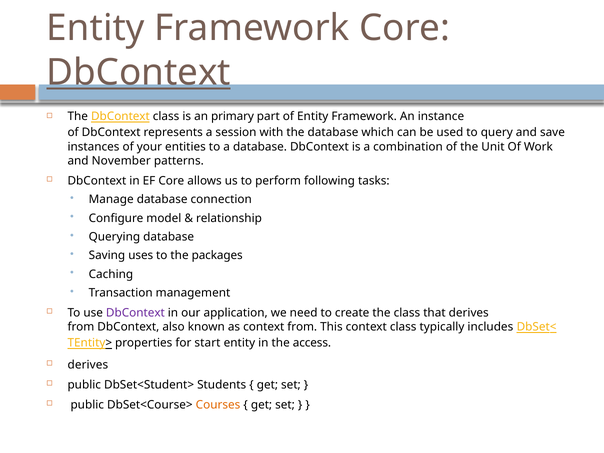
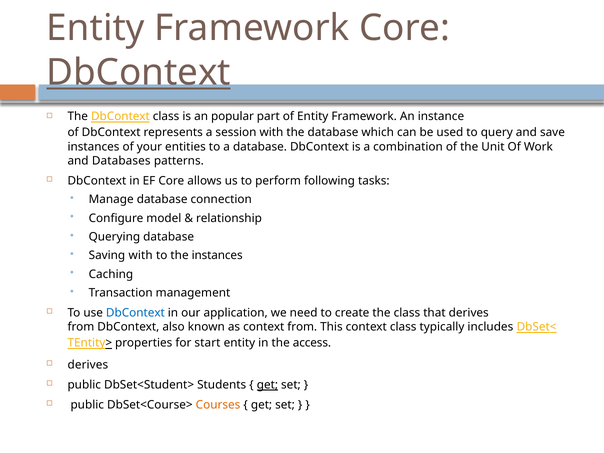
primary: primary -> popular (232, 117)
November: November -> Databases (121, 161)
Saving uses: uses -> with (141, 256)
the packages: packages -> instances (217, 256)
DbContext colour: purple -> blue (135, 313)
get underline: none -> present (267, 385)
